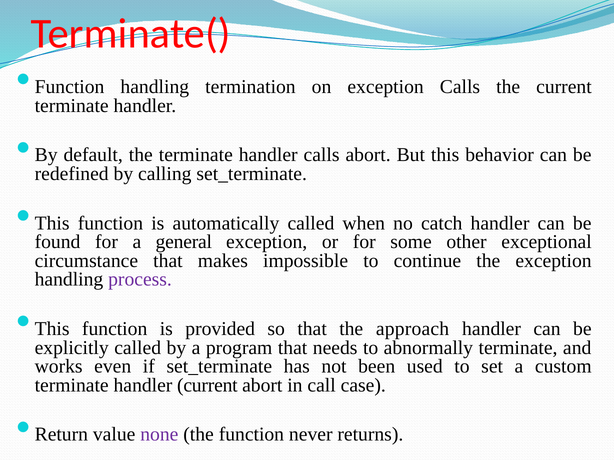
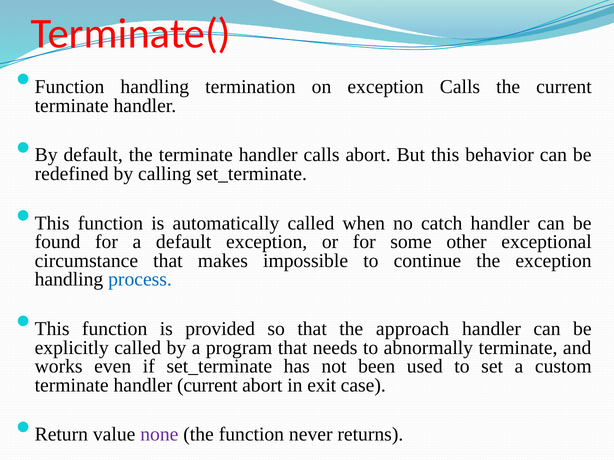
a general: general -> default (184, 242)
process colour: purple -> blue (140, 280)
call: call -> exit (322, 386)
